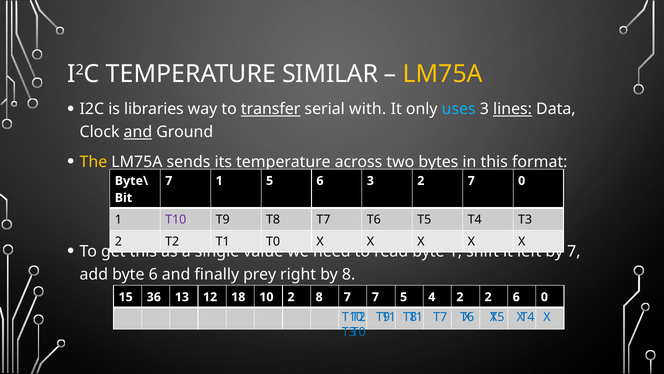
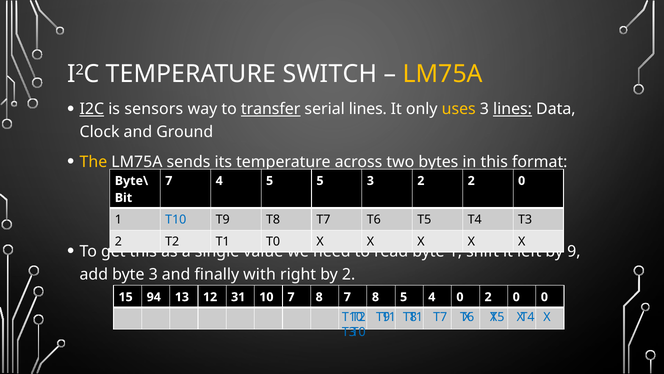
SIMILAR: SIMILAR -> SWITCH (330, 74)
I2C underline: none -> present (92, 109)
libraries: libraries -> sensors (154, 109)
serial with: with -> lines (368, 109)
uses colour: light blue -> yellow (459, 109)
and underline: present -> none (138, 132)
7 1: 1 -> 4 (219, 181)
5 6: 6 -> 5 (320, 181)
2 7: 7 -> 2 (471, 181)
T10 colour: purple -> blue (176, 219)
7: 7 -> 9 (574, 251)
byte 6: 6 -> 3 (153, 274)
prey: prey -> with (260, 274)
by 8: 8 -> 2 (349, 274)
36: 36 -> 94 (154, 297)
18: 18 -> 31 (238, 297)
10 2: 2 -> 7 (291, 297)
8 7 7: 7 -> 8 (375, 297)
4 2: 2 -> 0 (460, 297)
6: 6 -> 0 (516, 297)
